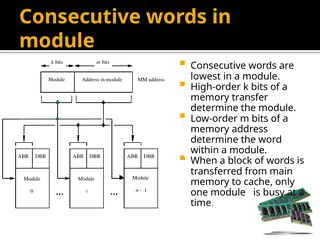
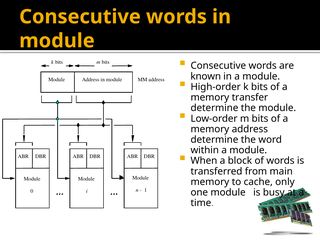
lowest: lowest -> known (206, 76)
